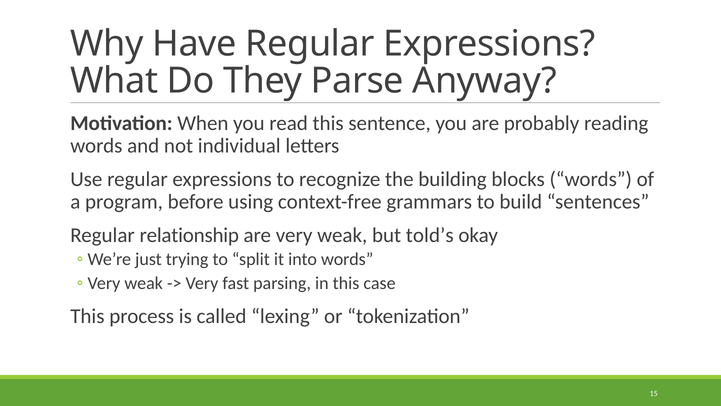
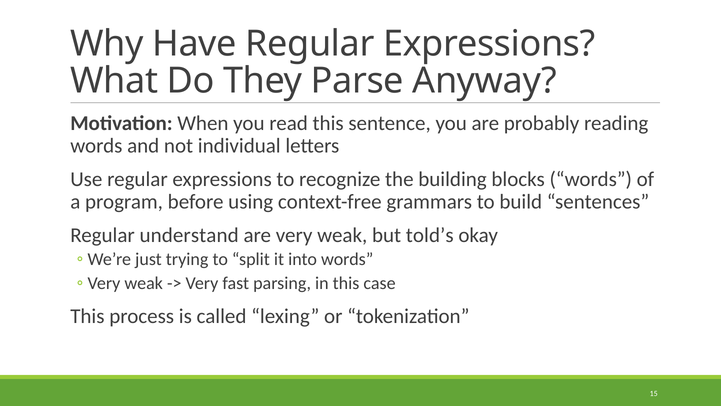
relationship: relationship -> understand (189, 235)
